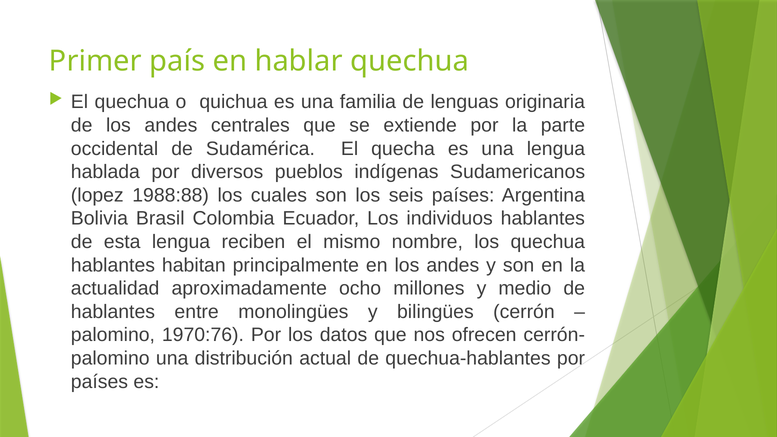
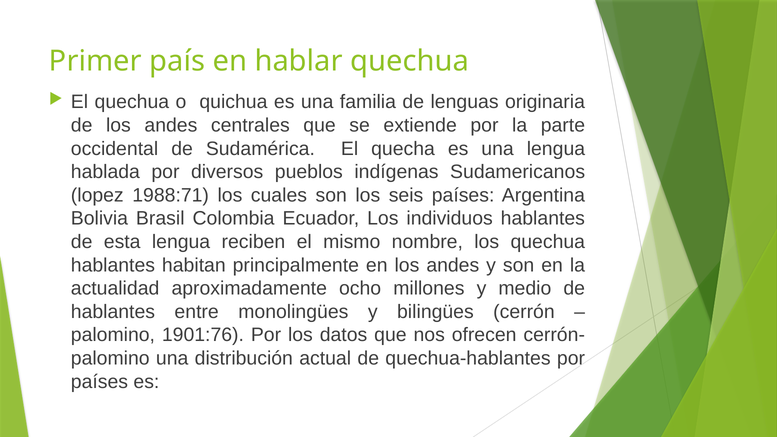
1988:88: 1988:88 -> 1988:71 (171, 195)
1970:76: 1970:76 -> 1901:76 (203, 335)
